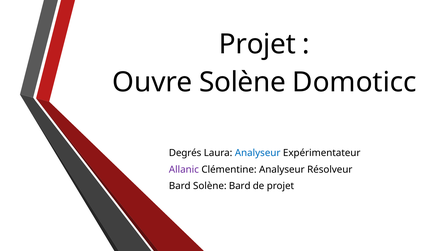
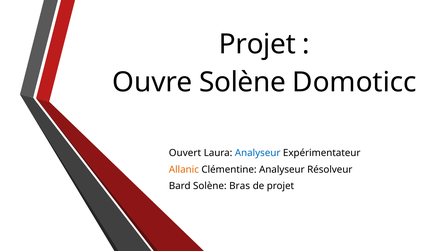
Degrés: Degrés -> Ouvert (185, 153)
Allanic colour: purple -> orange (184, 170)
Solène Bard: Bard -> Bras (240, 186)
